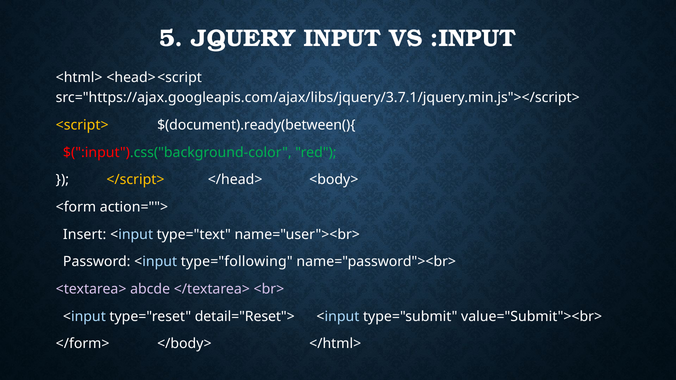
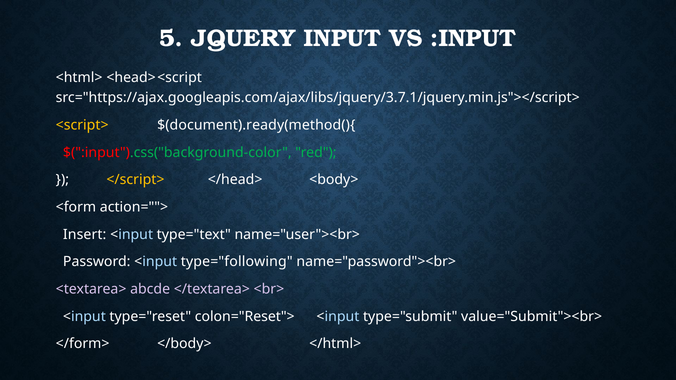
$(document).ready(between(){: $(document).ready(between(){ -> $(document).ready(method(){ (256, 125)
detail="Reset">: detail="Reset"> -> colon="Reset"> (245, 317)
